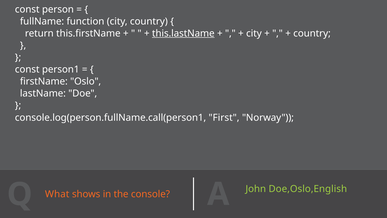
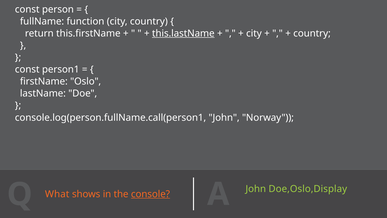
console.log(person.fullName.call(person1 First: First -> John (224, 117)
Doe,Oslo,English: Doe,Oslo,English -> Doe,Oslo,Display (308, 189)
console underline: none -> present (150, 194)
